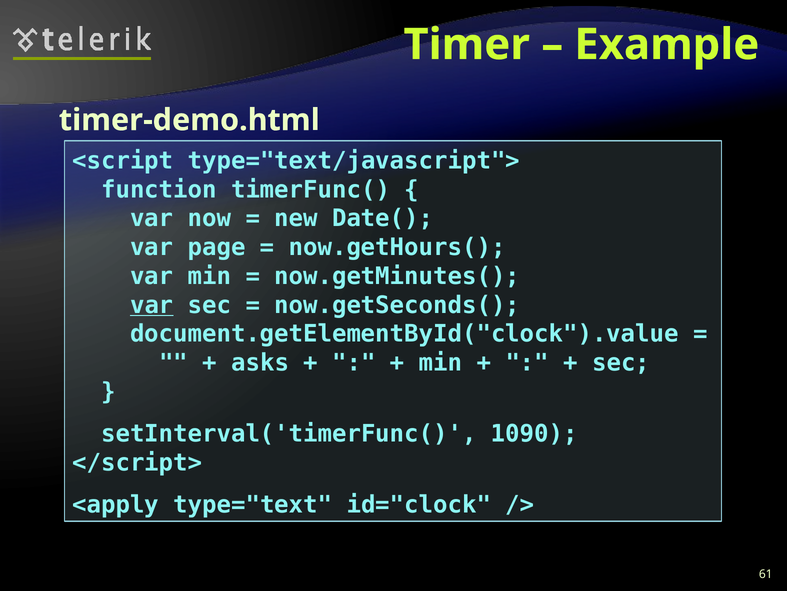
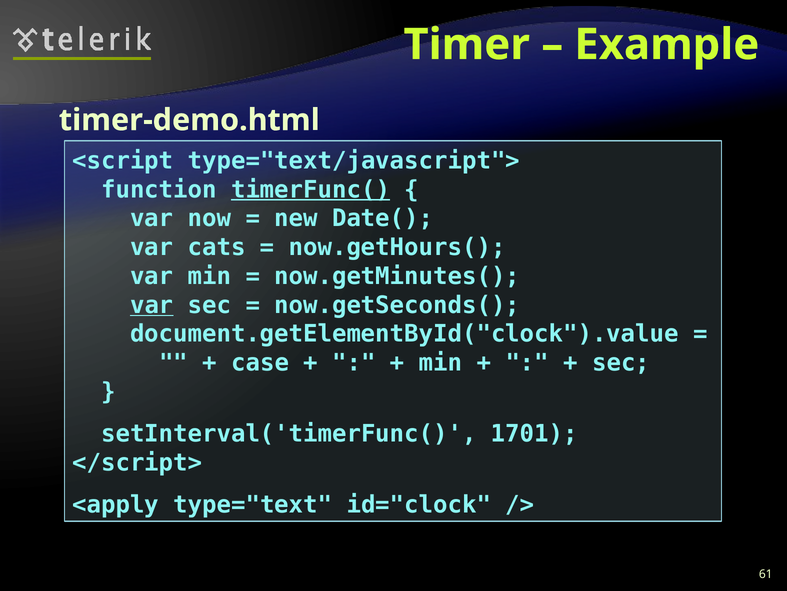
timerFunc( underline: none -> present (311, 189)
page: page -> cats (217, 247)
asks: asks -> case (260, 362)
1090: 1090 -> 1701 (534, 433)
